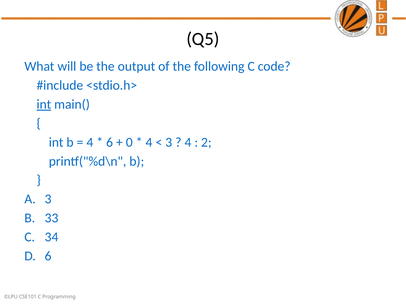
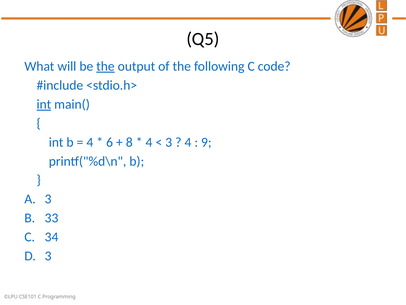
the underline: none -> present (105, 66)
0: 0 -> 8 (129, 142)
2: 2 -> 9 (206, 142)
6: 6 -> 3 (48, 256)
